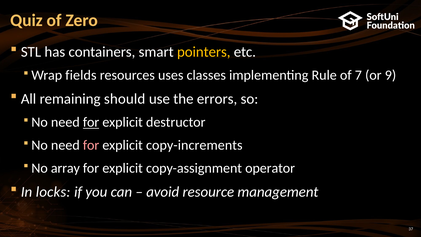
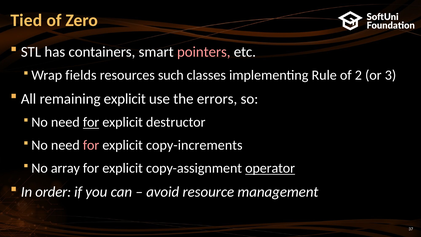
Quiz: Quiz -> Tied (26, 20)
pointers colour: yellow -> pink (204, 52)
uses: uses -> such (171, 75)
7: 7 -> 2 (358, 75)
9: 9 -> 3 (391, 75)
remaining should: should -> explicit (125, 99)
operator underline: none -> present (270, 168)
locks: locks -> order (53, 192)
